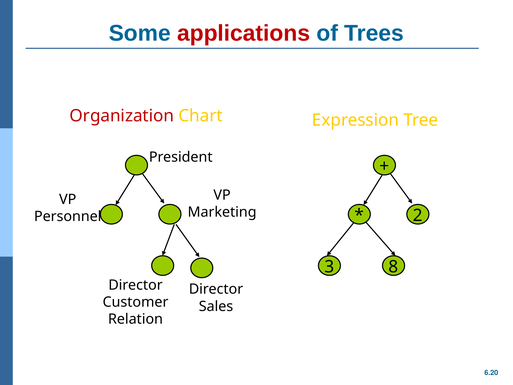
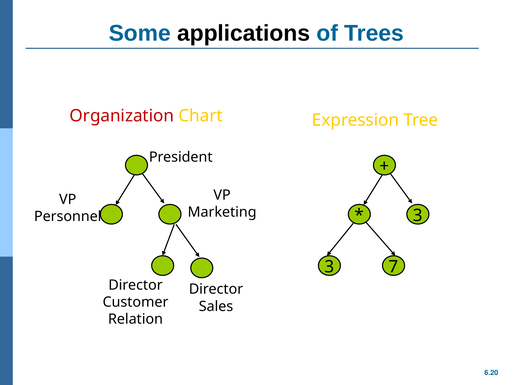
applications colour: red -> black (244, 33)
2: 2 -> 3 (418, 215)
8: 8 -> 7 (394, 267)
